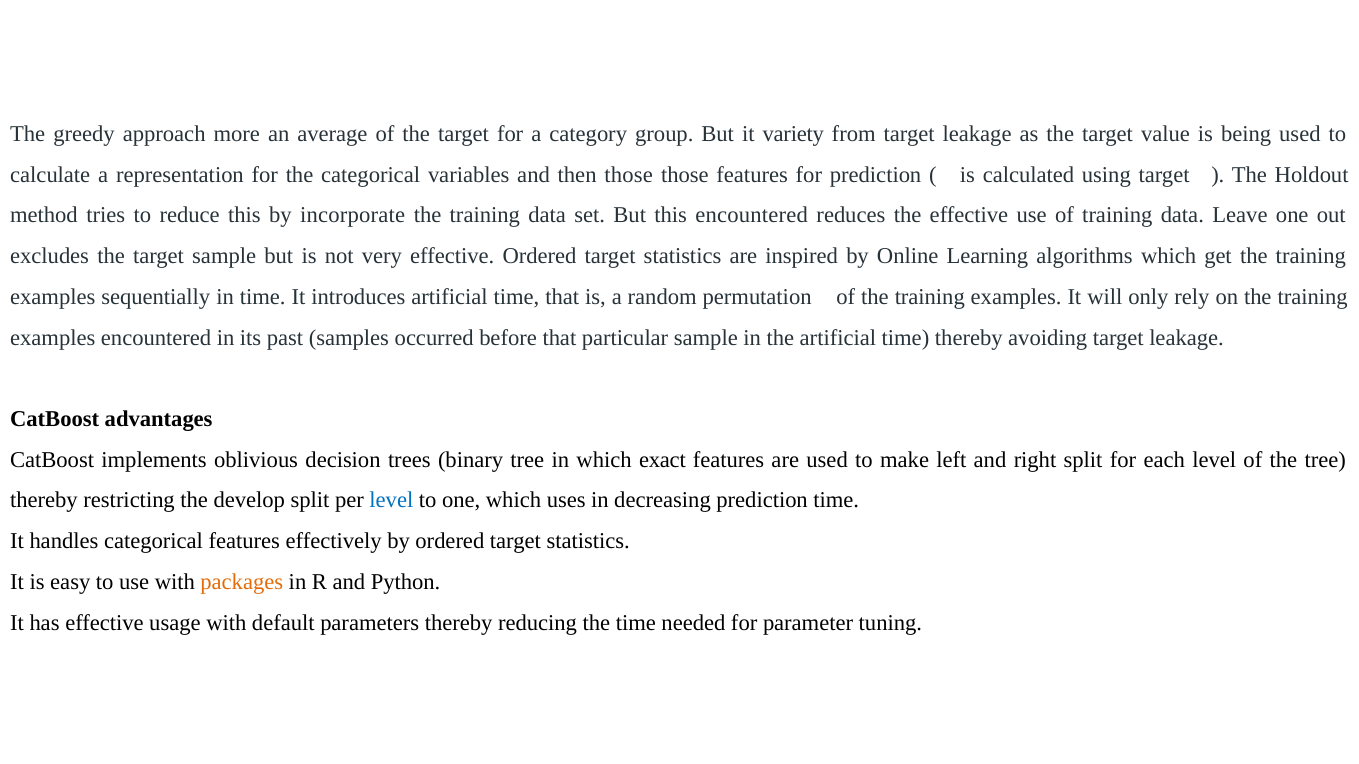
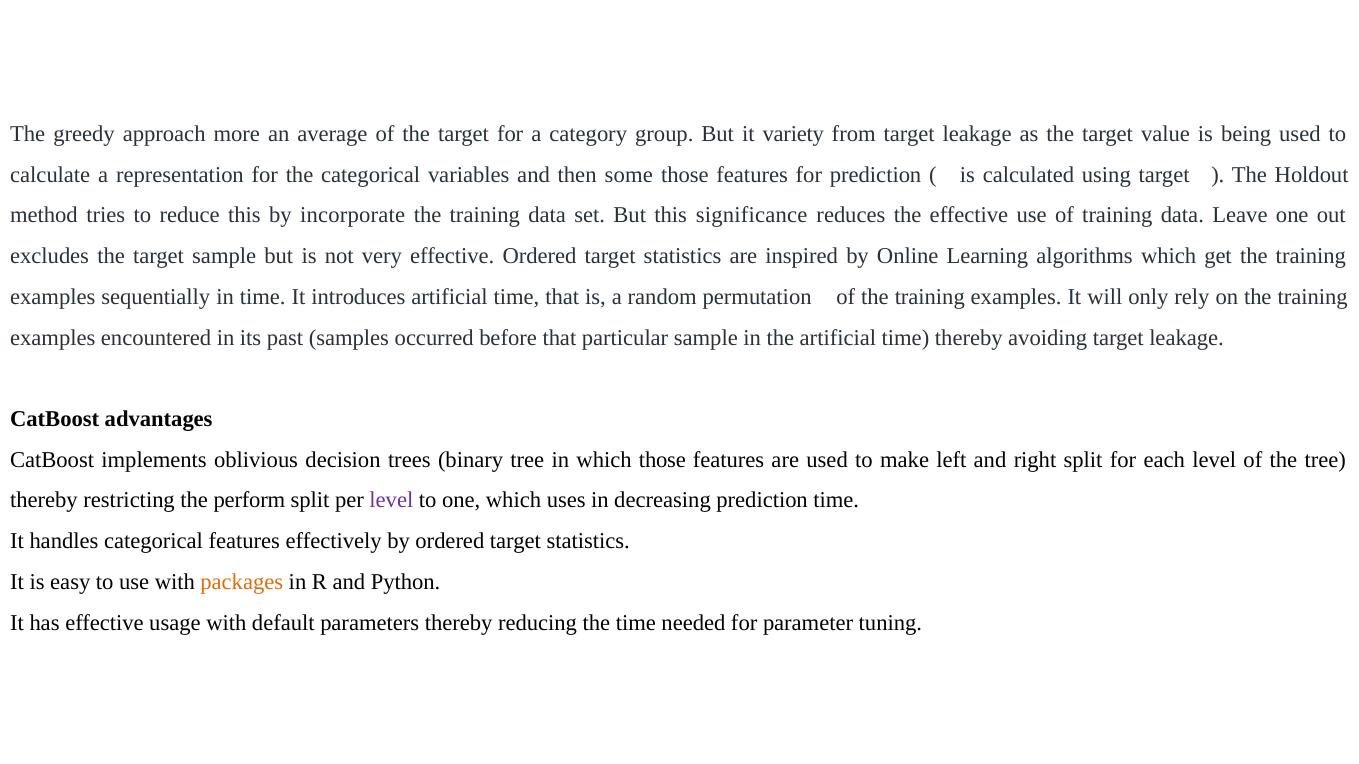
then those: those -> some (629, 175)
this encountered: encountered -> significance (752, 216)
which exact: exact -> those (662, 460)
develop: develop -> perform (249, 501)
level colour: blue -> purple (391, 501)
